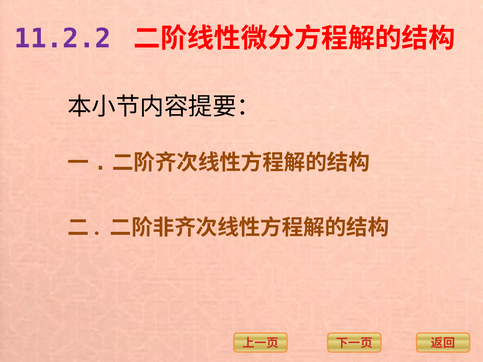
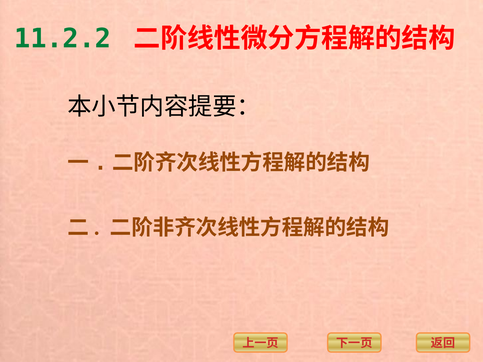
11.2.2 colour: purple -> green (63, 39)
